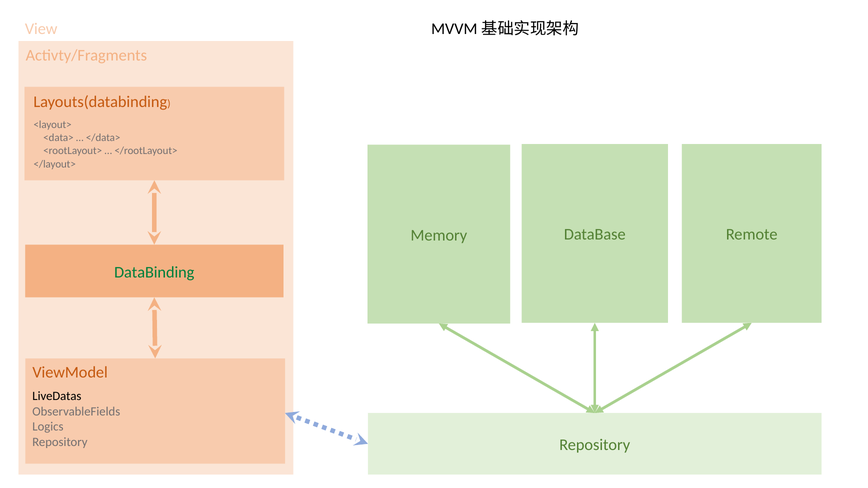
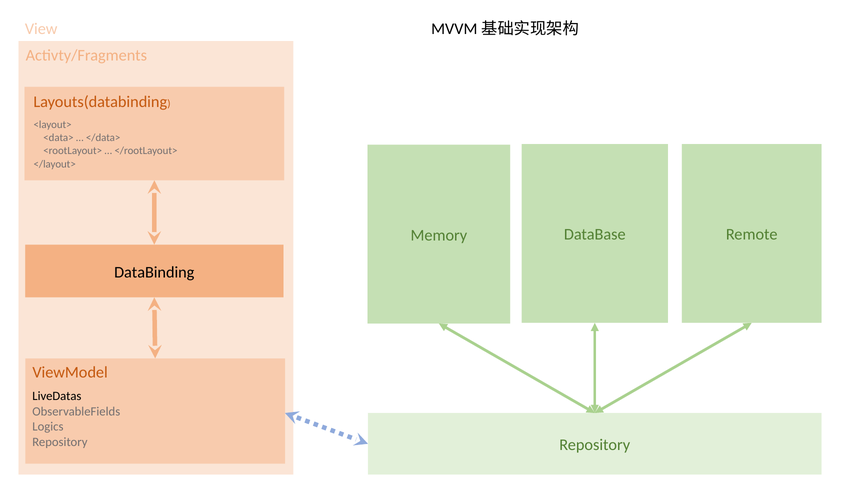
DataBinding colour: green -> black (154, 272)
